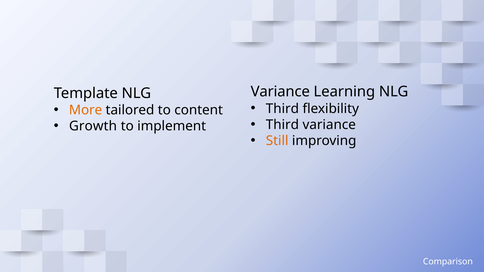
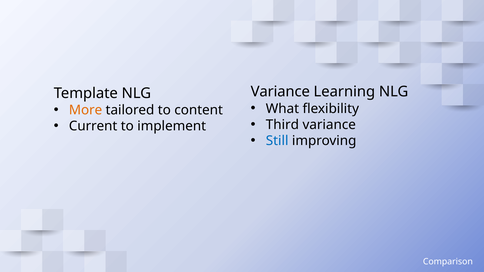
Third: Third -> What (282, 109)
Growth: Growth -> Current (93, 126)
Still colour: orange -> blue (277, 141)
